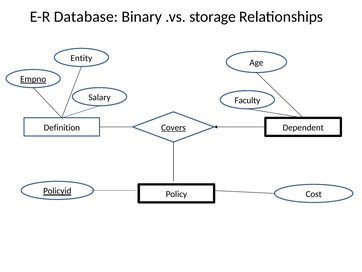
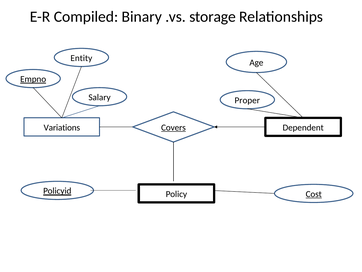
Database: Database -> Compiled (86, 17)
Faculty: Faculty -> Proper (247, 100)
Definition: Definition -> Variations (62, 127)
Cost underline: none -> present (314, 194)
